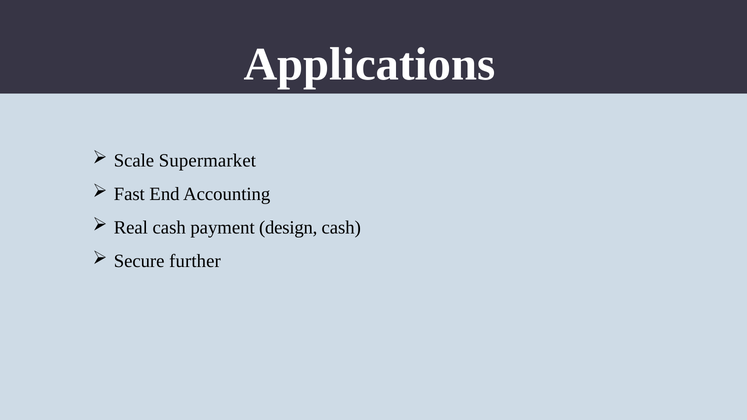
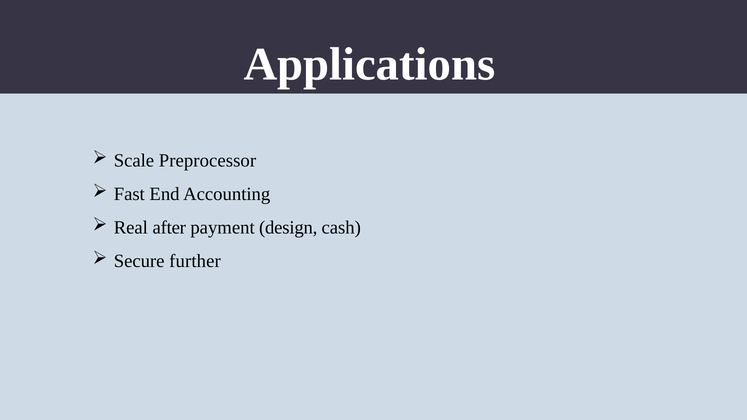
Supermarket: Supermarket -> Preprocessor (207, 160)
Real cash: cash -> after (169, 228)
